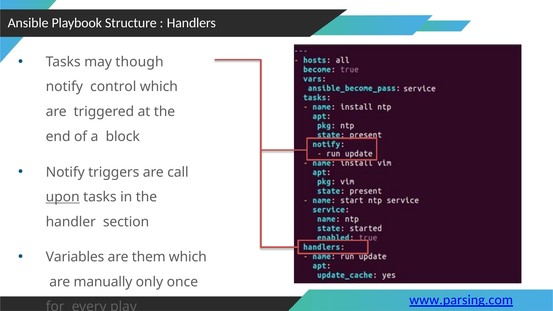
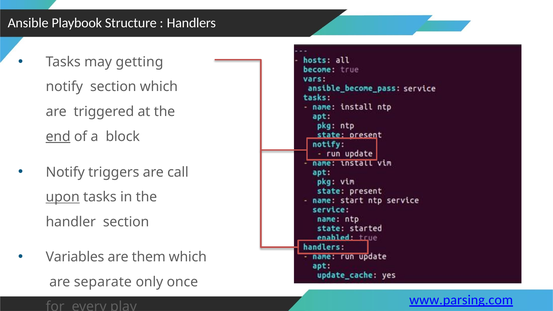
though: though -> getting (139, 62)
notify control: control -> section (113, 87)
end underline: none -> present (58, 137)
manually: manually -> separate (103, 282)
